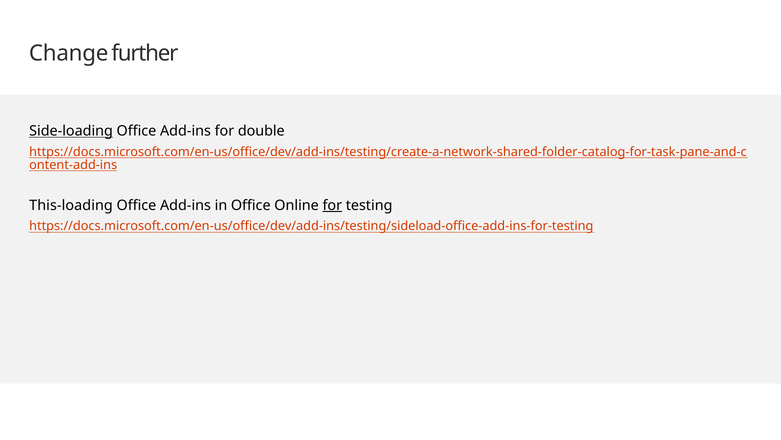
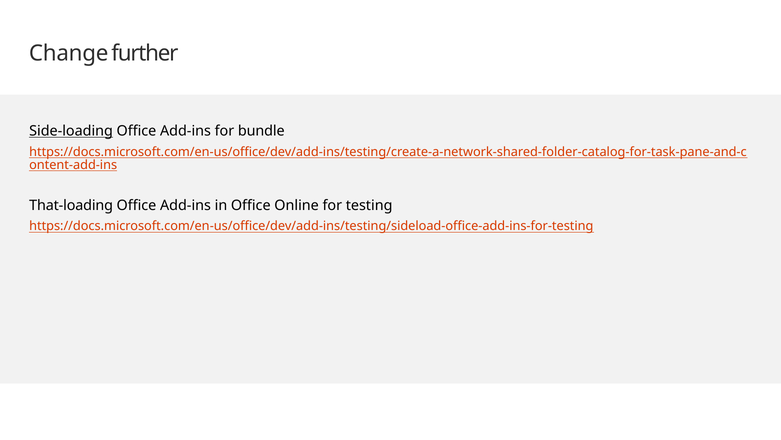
double: double -> bundle (261, 131)
This-loading: This-loading -> That-loading (71, 205)
for underline: present -> none (332, 205)
